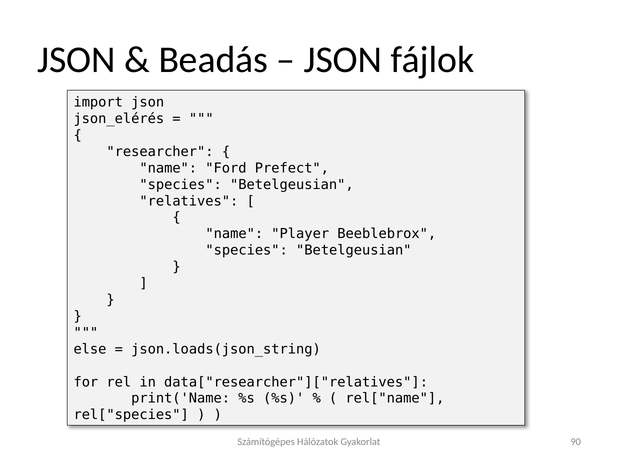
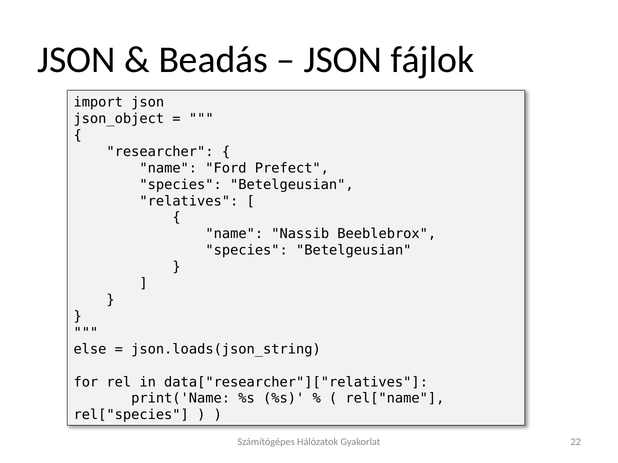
json_elérés: json_elérés -> json_object (119, 119)
Player: Player -> Nassib (300, 234)
90: 90 -> 22 (576, 443)
